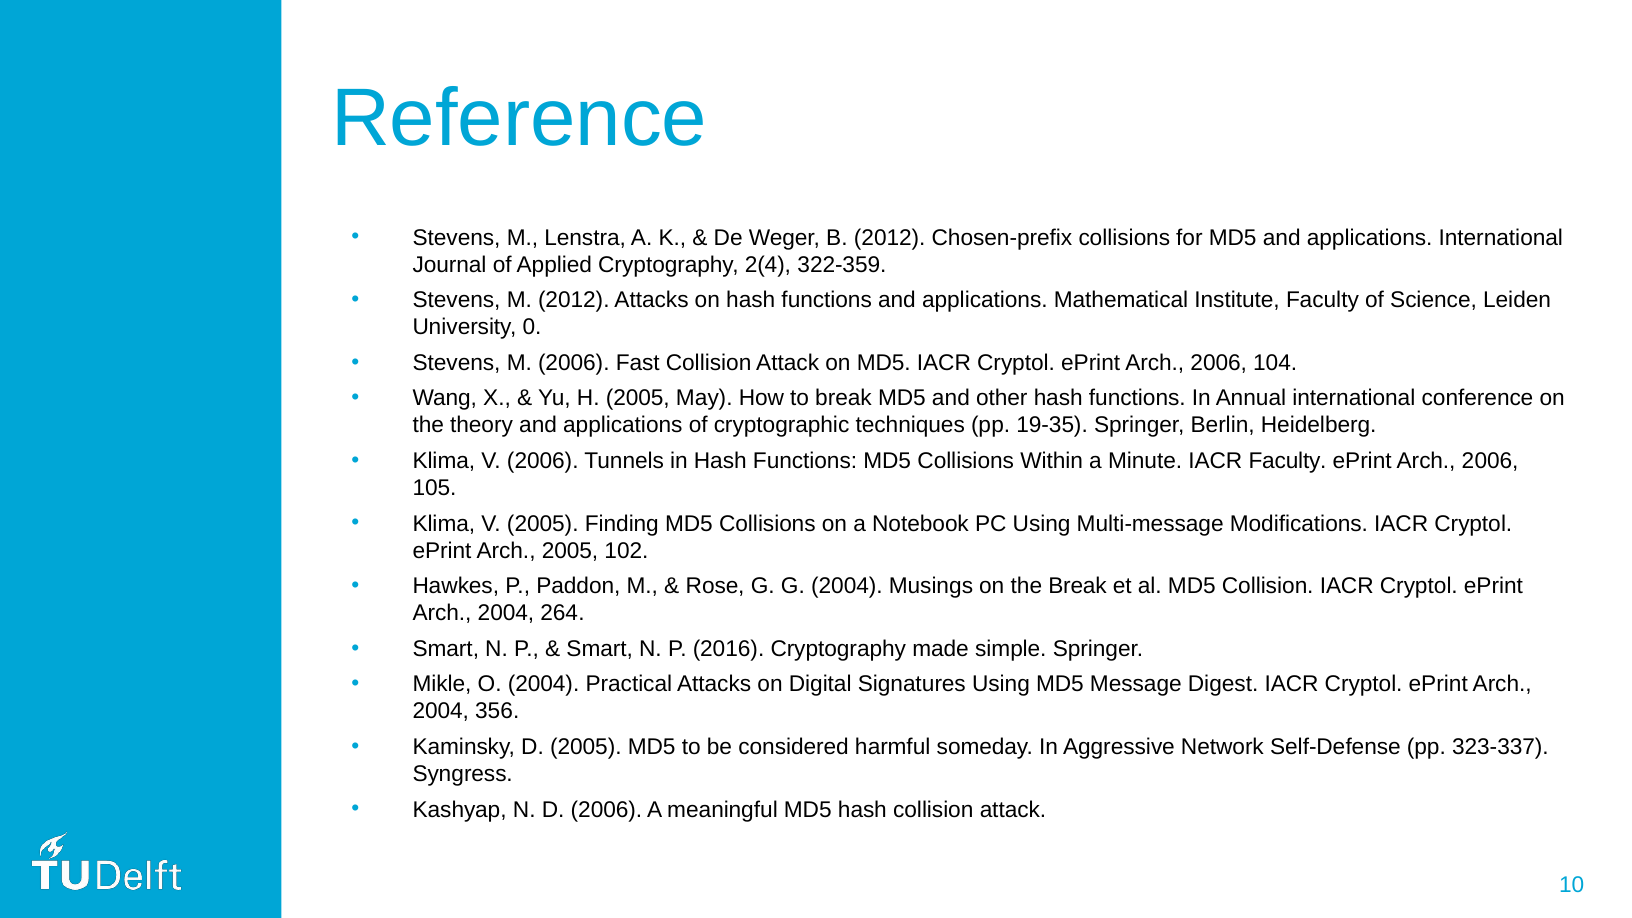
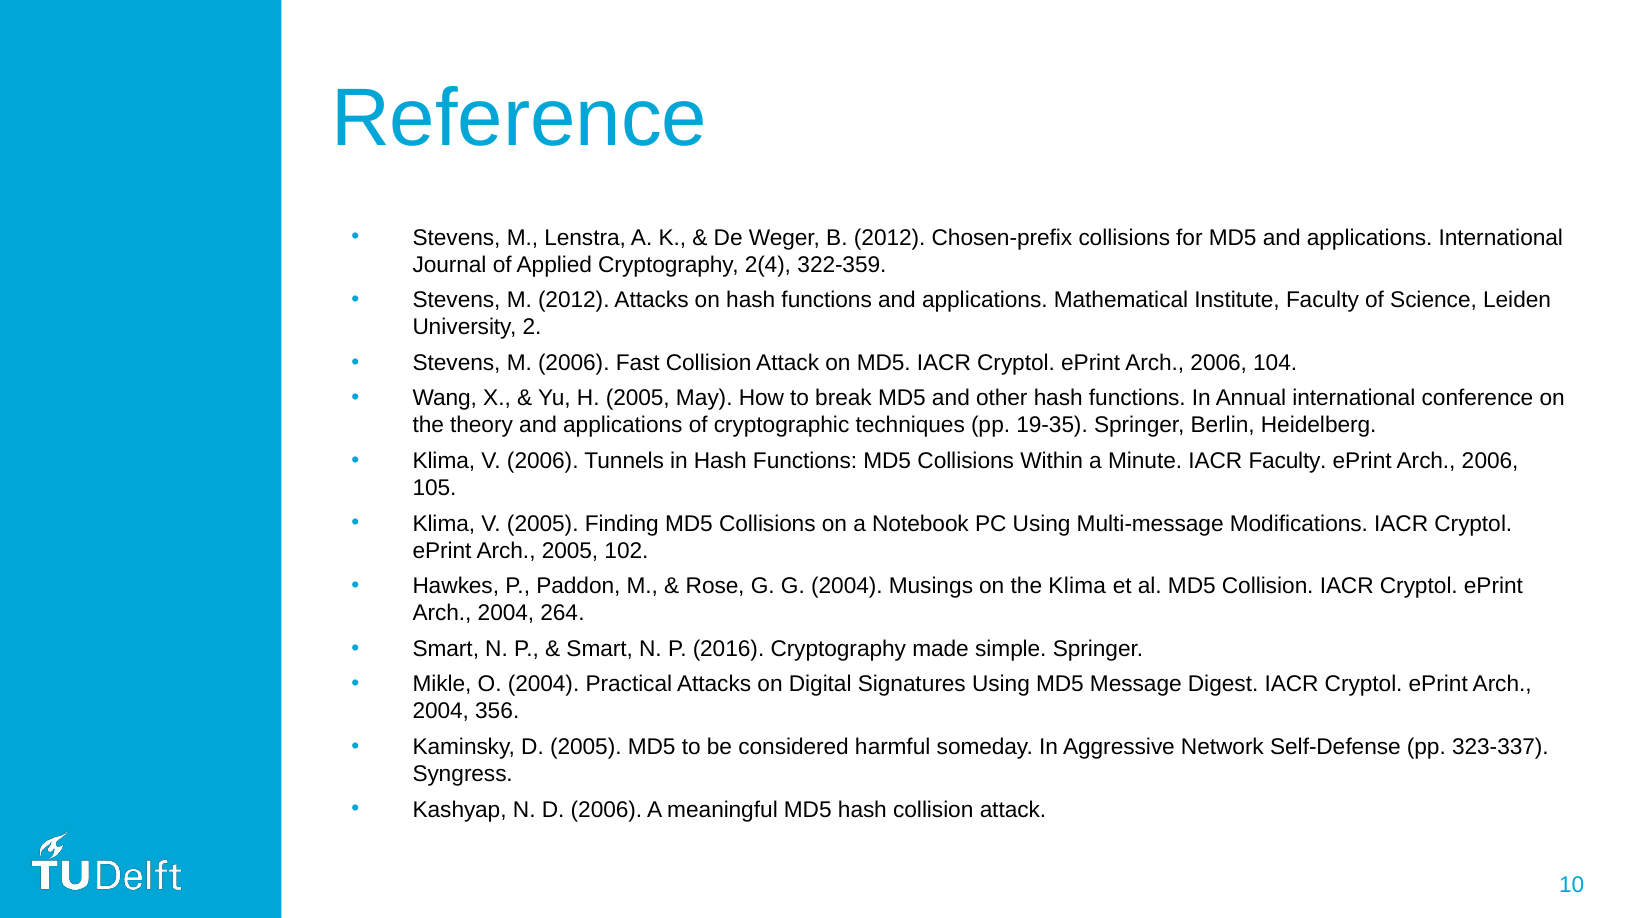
0: 0 -> 2 (532, 327)
the Break: Break -> Klima (1077, 586)
